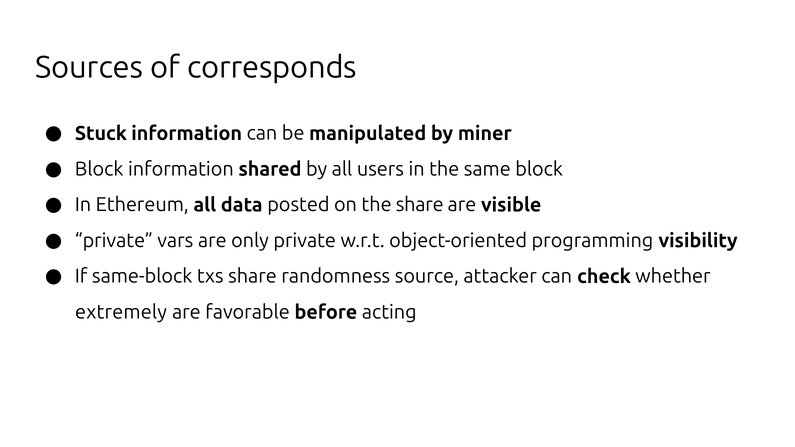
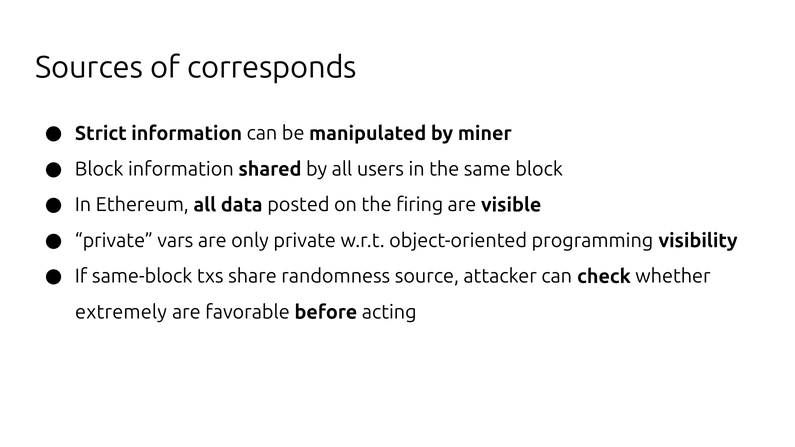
Stuck: Stuck -> Strict (101, 133)
the share: share -> firing (420, 205)
